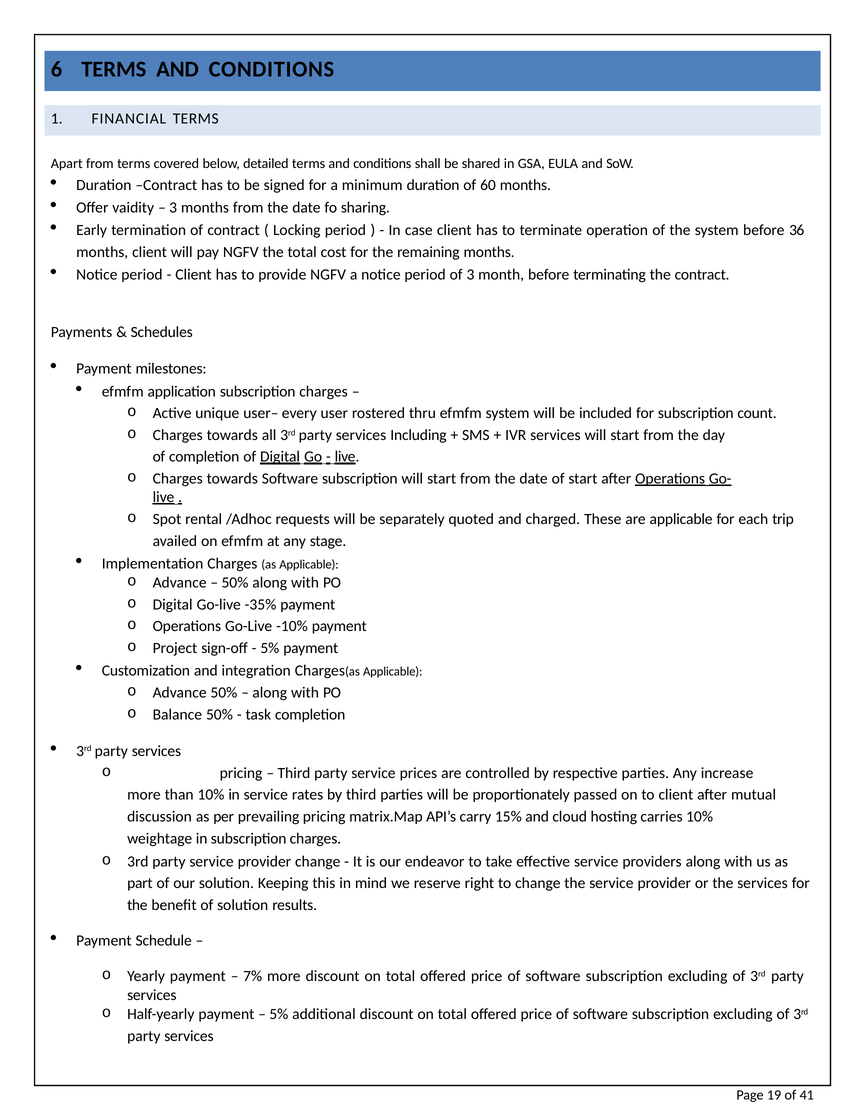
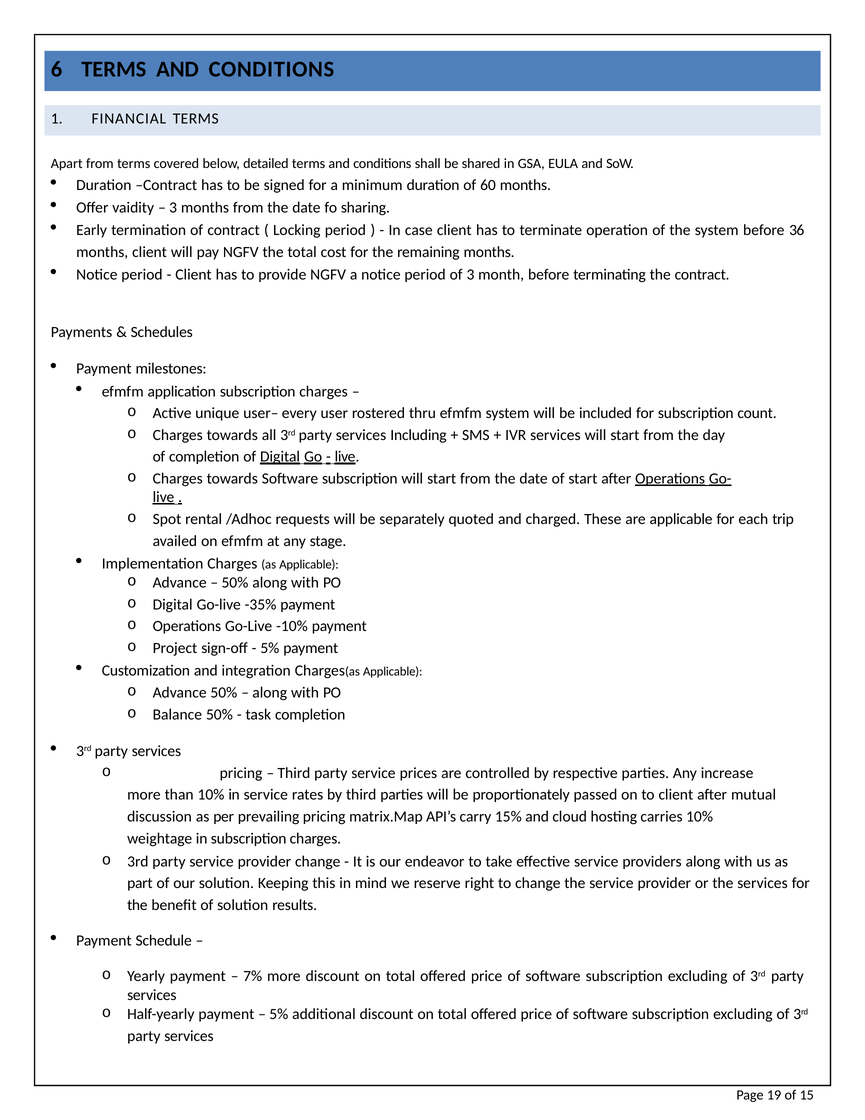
41: 41 -> 15 (807, 1094)
